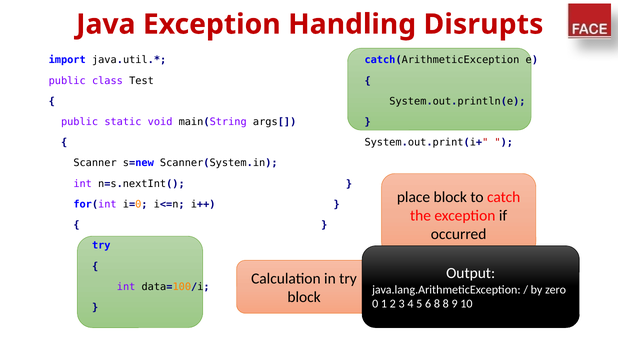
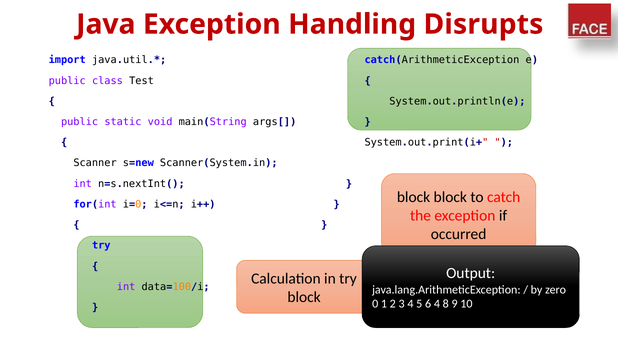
place: place -> block (414, 197)
6 8: 8 -> 4 (437, 305)
